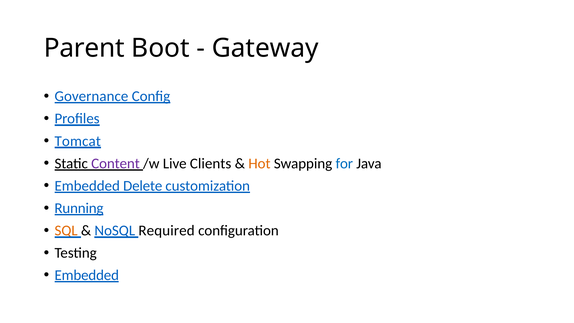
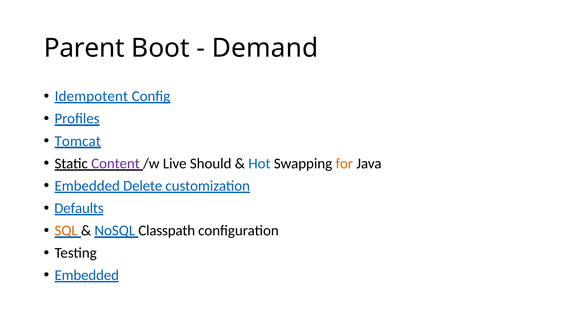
Gateway: Gateway -> Demand (265, 48)
Governance: Governance -> Idempotent (91, 96)
Clients: Clients -> Should (211, 163)
Hot colour: orange -> blue (259, 163)
for colour: blue -> orange (344, 163)
Running: Running -> Defaults (79, 208)
Required: Required -> Classpath (167, 231)
